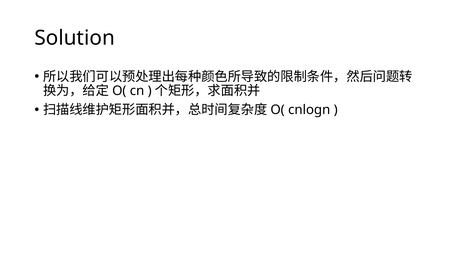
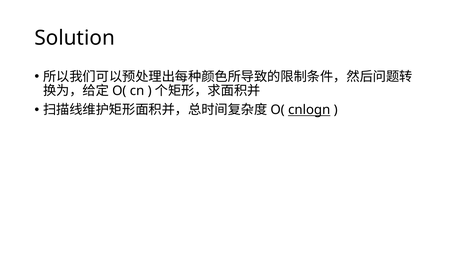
cnlogn underline: none -> present (309, 110)
